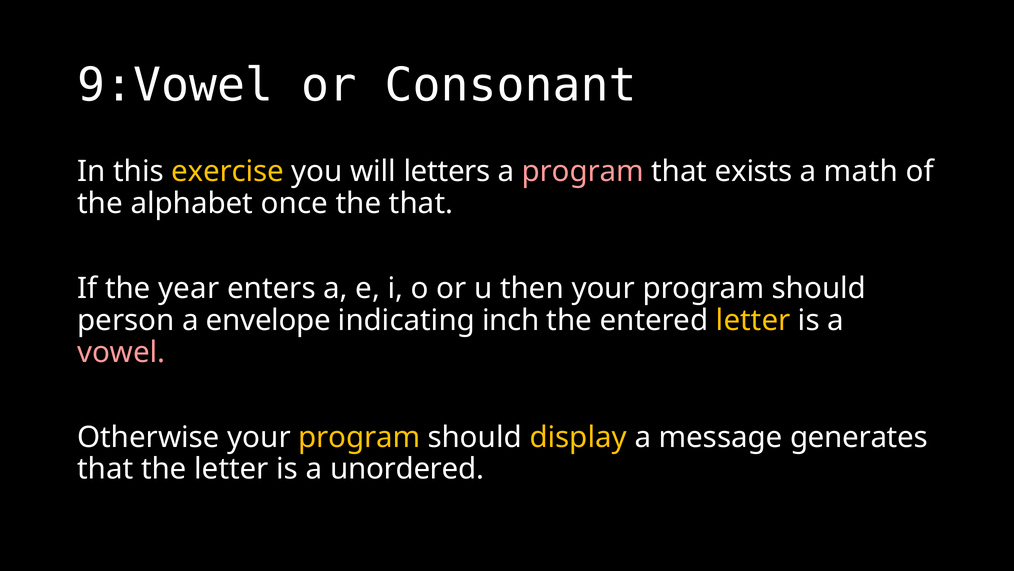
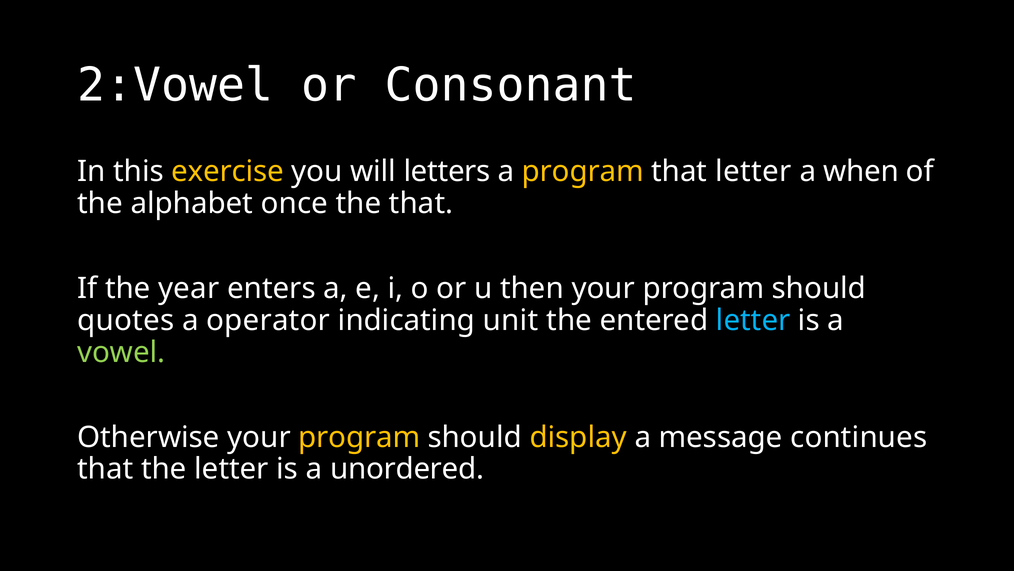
9:Vowel: 9:Vowel -> 2:Vowel (175, 85)
program colour: pink -> yellow (583, 171)
that exists: exists -> letter (753, 171)
math: math -> when (861, 171)
person: person -> quotes (126, 320)
envelope: envelope -> operator (268, 320)
inch: inch -> unit (511, 320)
letter colour: yellow -> light blue (753, 320)
vowel colour: pink -> light green (121, 352)
generates: generates -> continues (859, 437)
